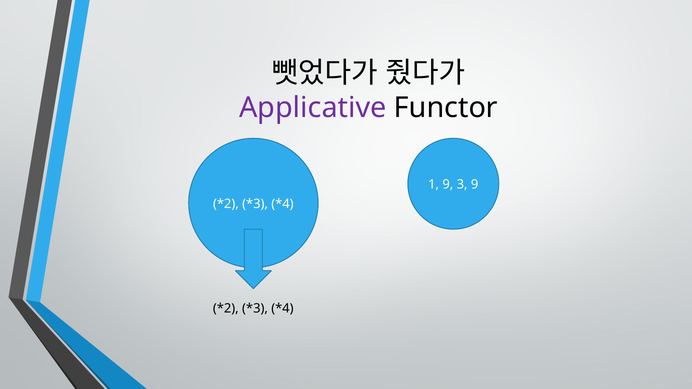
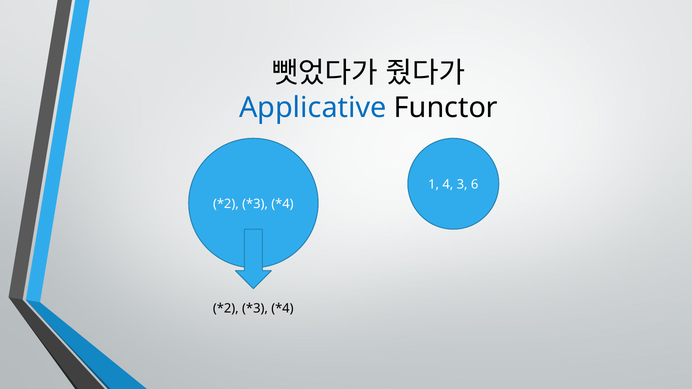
Applicative colour: purple -> blue (313, 108)
1 9: 9 -> 4 (448, 185)
3 9: 9 -> 6 (475, 185)
